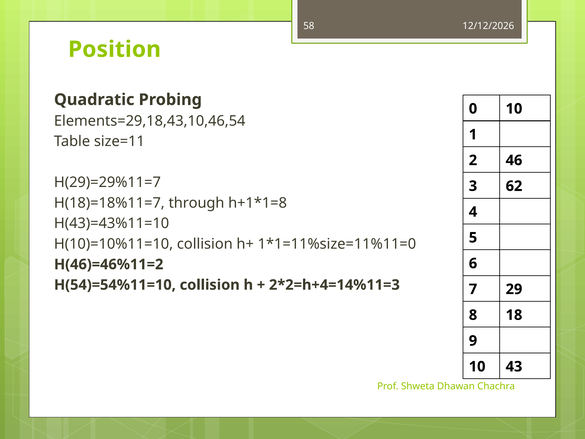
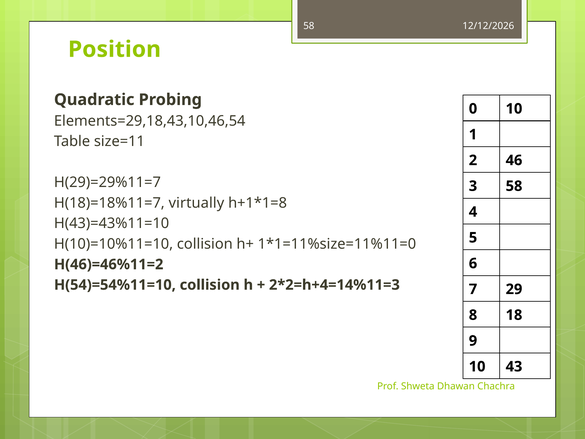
3 62: 62 -> 58 (514, 186)
through: through -> virtually (196, 203)
